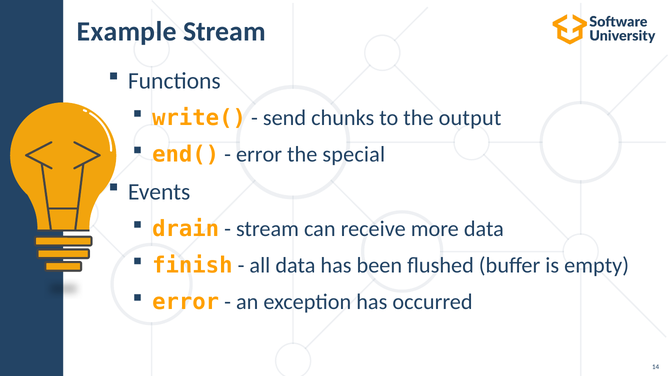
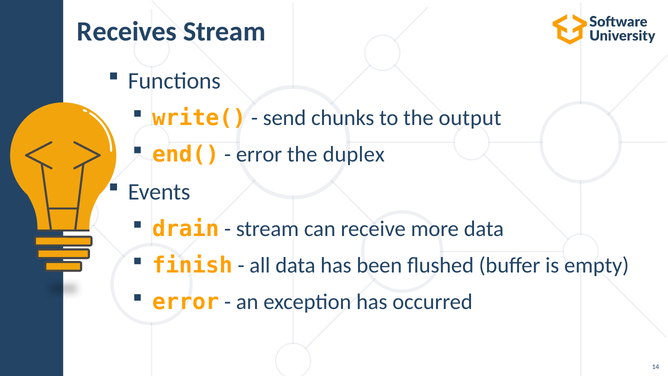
Example: Example -> Receives (127, 32)
special: special -> duplex (354, 154)
